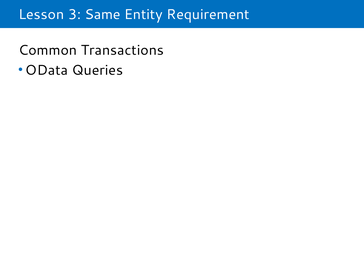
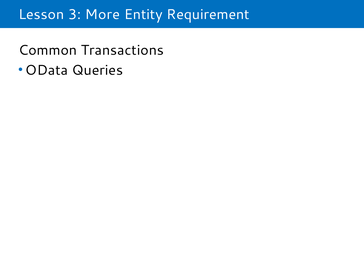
Same: Same -> More (102, 14)
